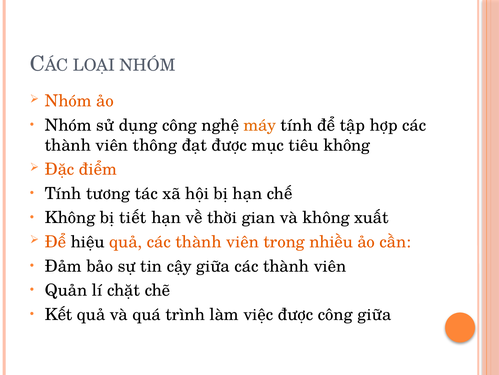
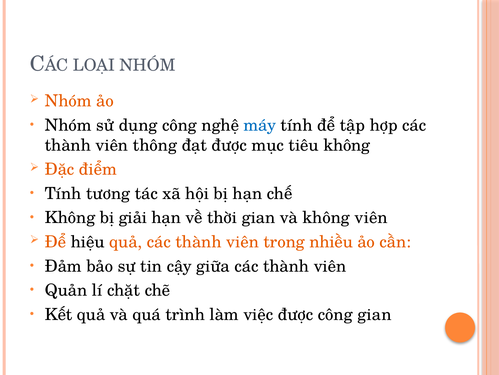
máy colour: orange -> blue (260, 125)
tiết: tiết -> giải (133, 217)
không xuất: xuất -> viên (371, 217)
công giữa: giữa -> gian (374, 314)
